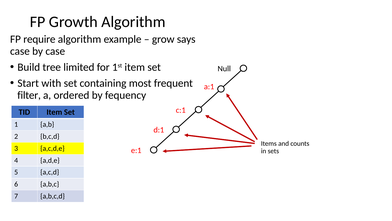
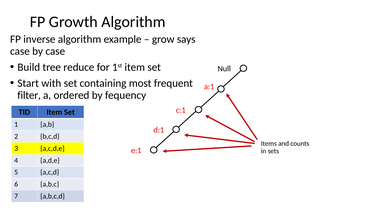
require: require -> inverse (39, 39)
limited: limited -> reduce (79, 67)
